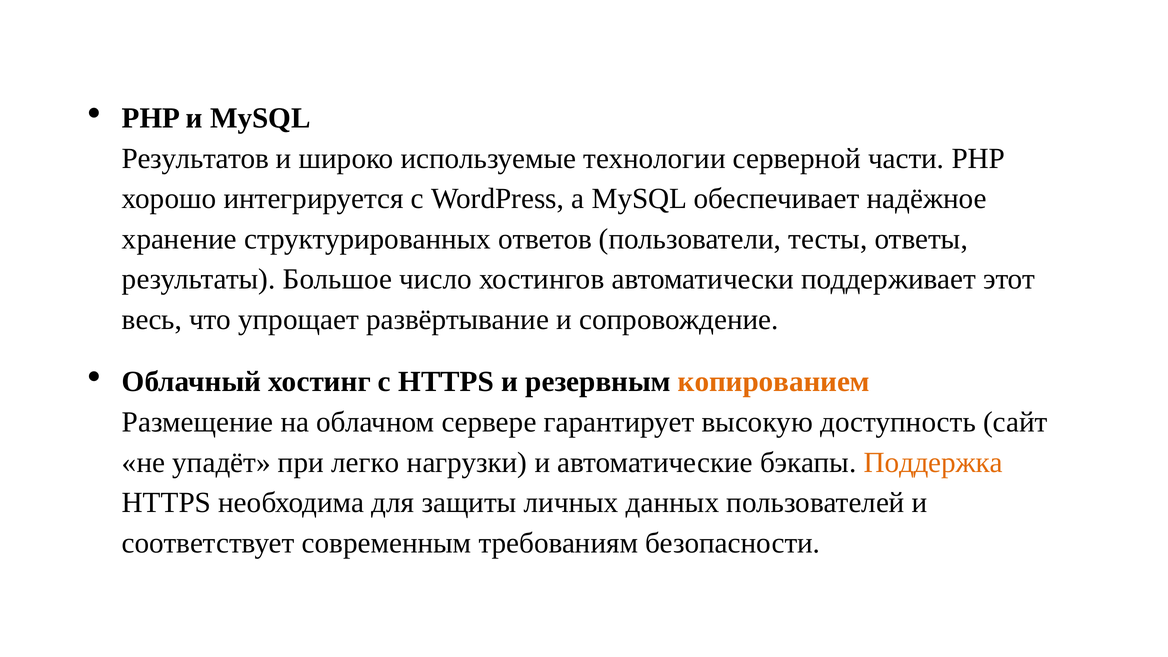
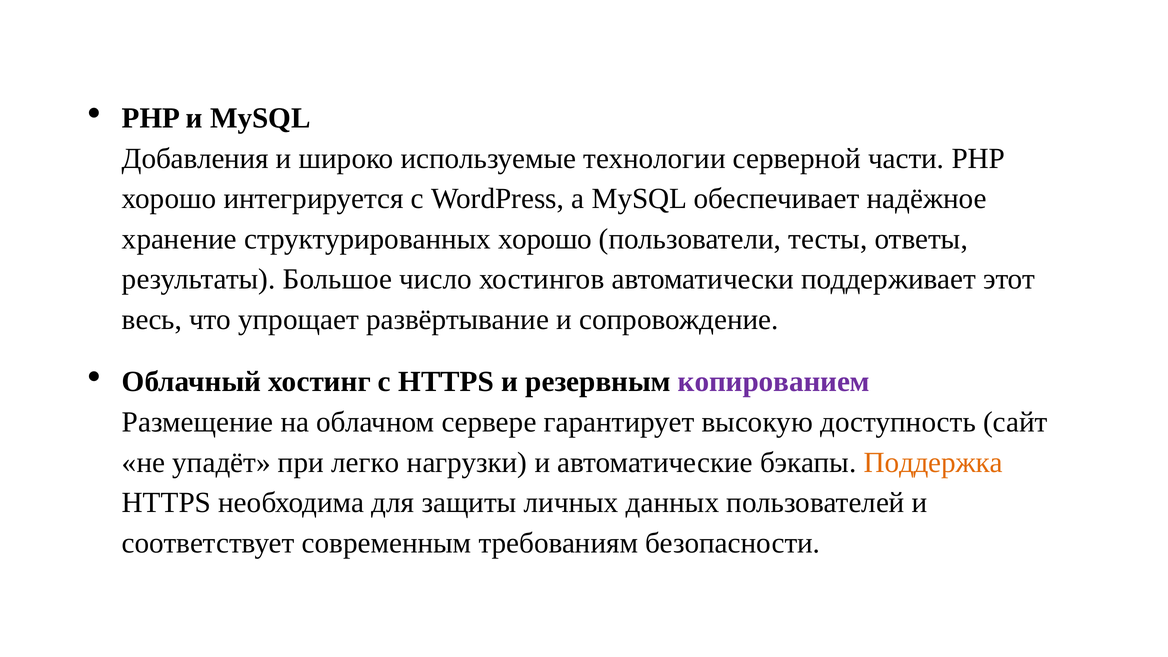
Результатов: Результатов -> Добавления (195, 158)
структурированных ответов: ответов -> хорошо (545, 239)
копированием colour: orange -> purple (774, 382)
